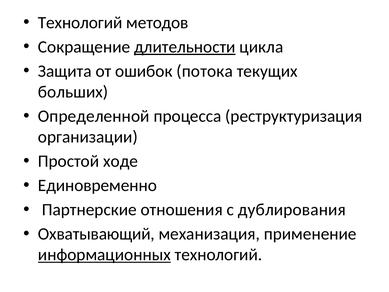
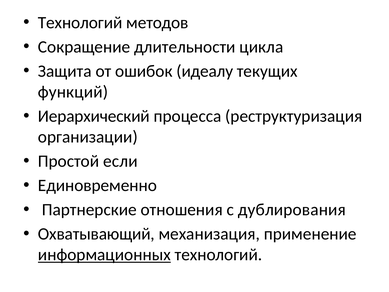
длительности underline: present -> none (185, 47)
потока: потока -> идеалу (205, 71)
больших: больших -> функций (73, 92)
Определенной: Определенной -> Иерархический (94, 116)
ходе: ходе -> если (120, 161)
